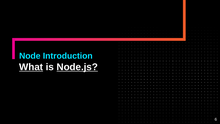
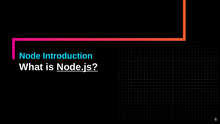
What underline: present -> none (31, 67)
